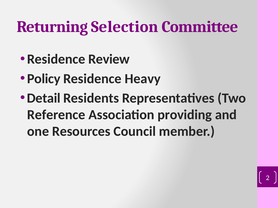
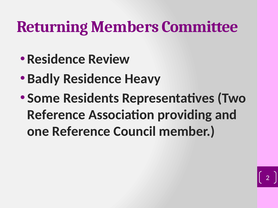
Selection: Selection -> Members (125, 27)
Policy: Policy -> Badly (44, 79)
Detail: Detail -> Some (44, 98)
one Resources: Resources -> Reference (81, 132)
